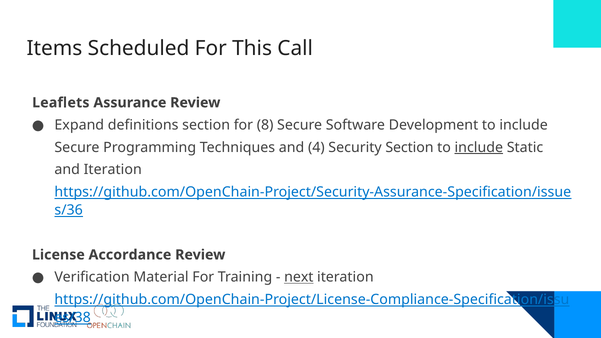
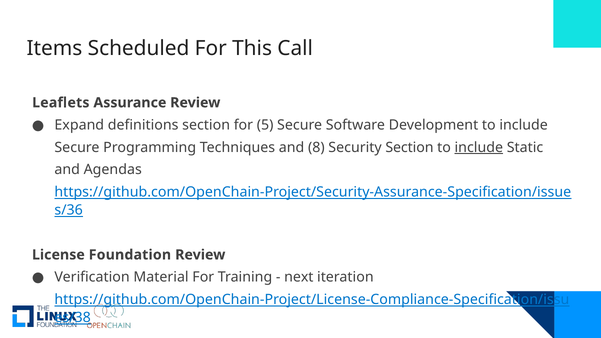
8: 8 -> 5 (265, 125)
4: 4 -> 8 (316, 147)
and Iteration: Iteration -> Agendas (113, 170)
Accordance: Accordance -> Foundation (130, 255)
next underline: present -> none (299, 277)
